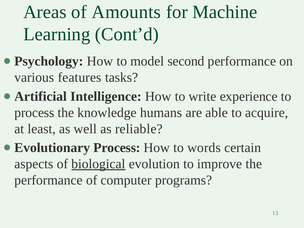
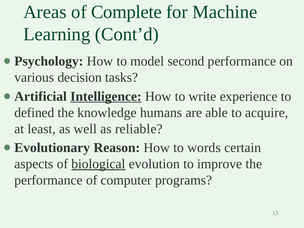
Amounts: Amounts -> Complete (126, 12)
features: features -> decision (80, 77)
Intelligence underline: none -> present (106, 96)
process: process -> defined (34, 113)
Process: Process -> Reason (117, 148)
